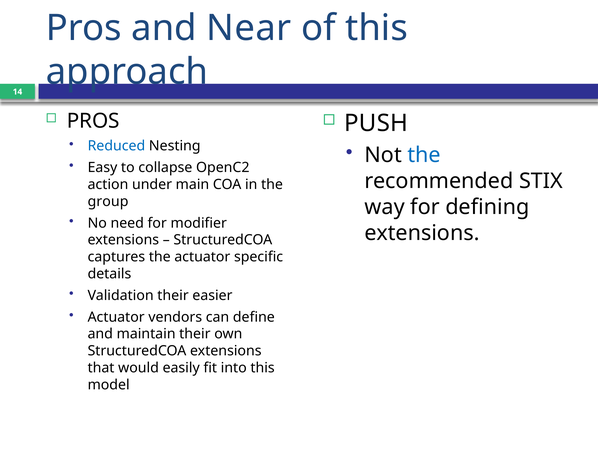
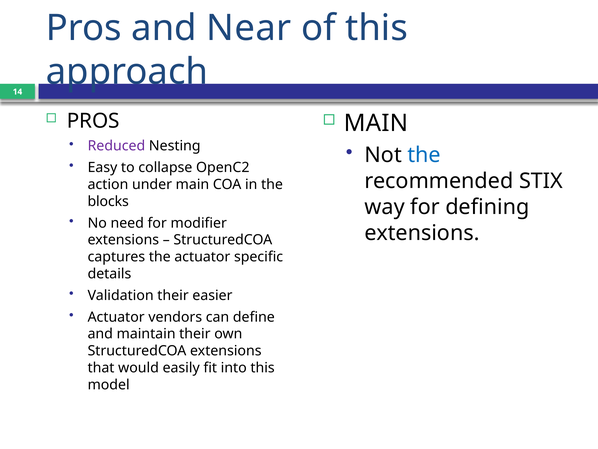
PUSH: PUSH -> MAIN (376, 123)
Reduced colour: blue -> purple (116, 146)
group: group -> blocks (108, 201)
